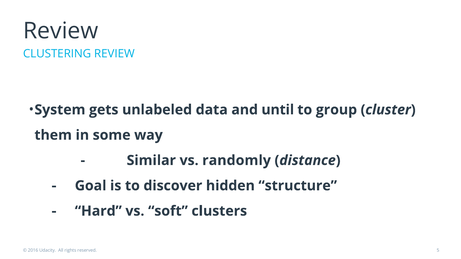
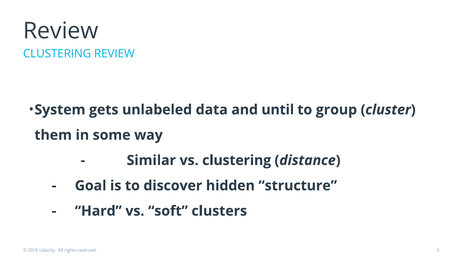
vs randomly: randomly -> clustering (237, 161)
